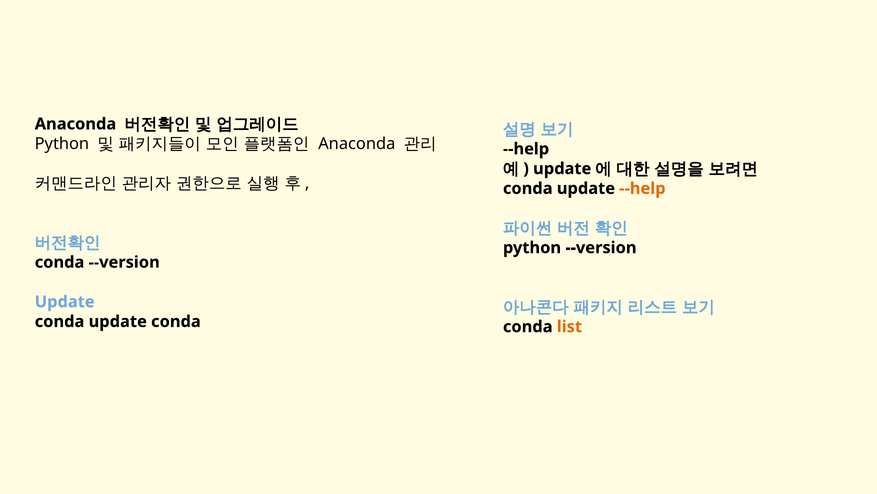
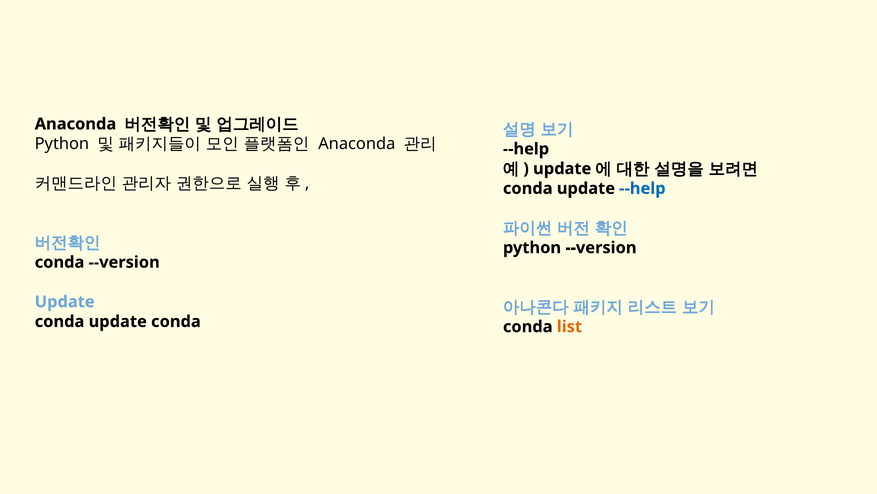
--help colour: orange -> blue (642, 188)
